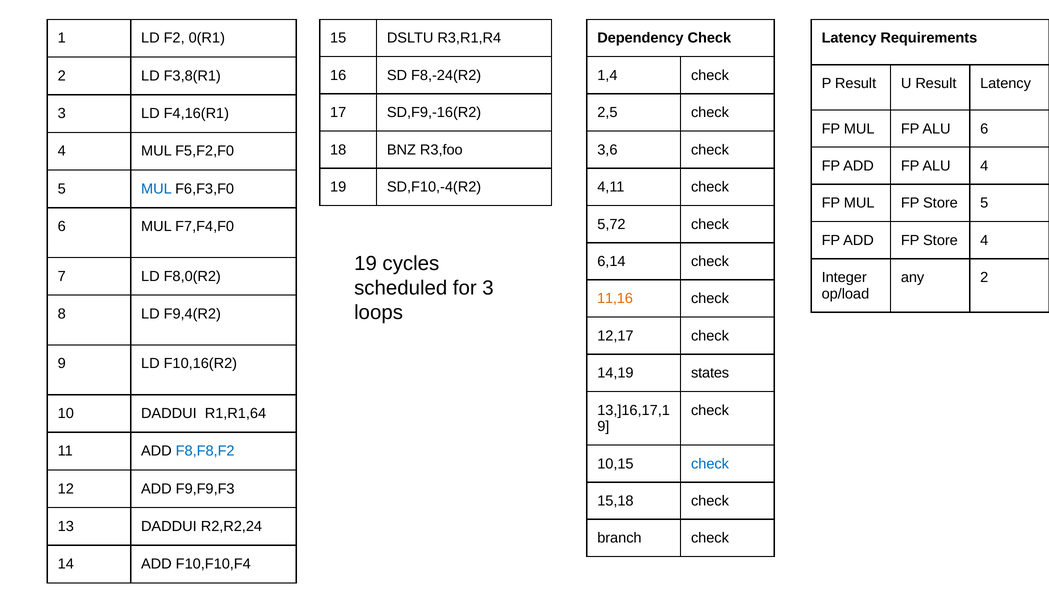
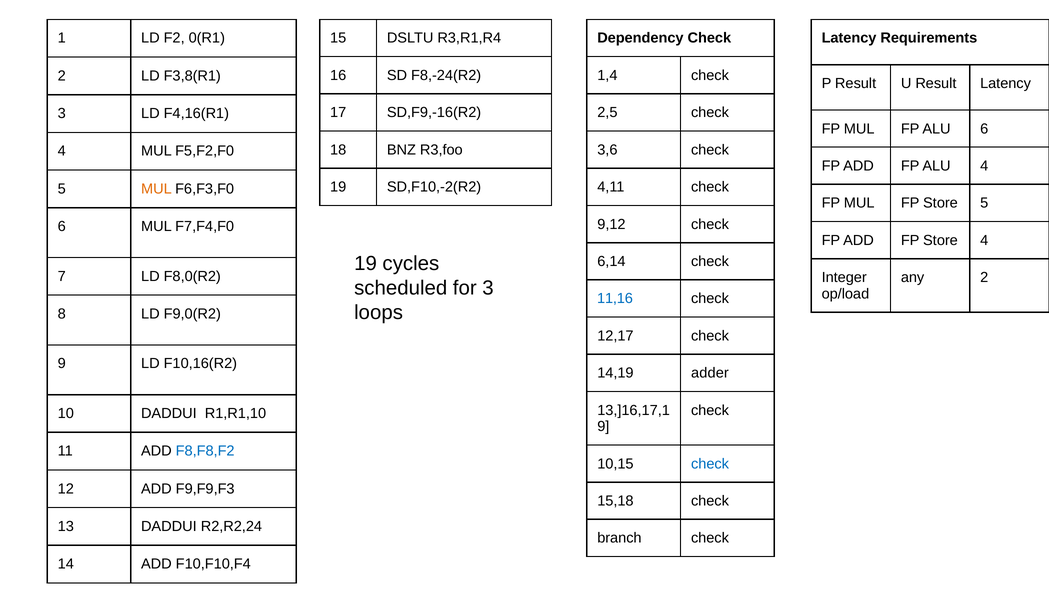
SD,F10,-4(R2: SD,F10,-4(R2 -> SD,F10,-2(R2 (434, 187)
MUL colour: blue -> orange (156, 189)
5,72: 5,72 -> 9,12 (611, 224)
11,16 colour: orange -> blue (615, 299)
F9,4(R2: F9,4(R2 -> F9,0(R2 (192, 314)
states: states -> adder (710, 373)
R1,R1,64: R1,R1,64 -> R1,R1,10 (235, 413)
